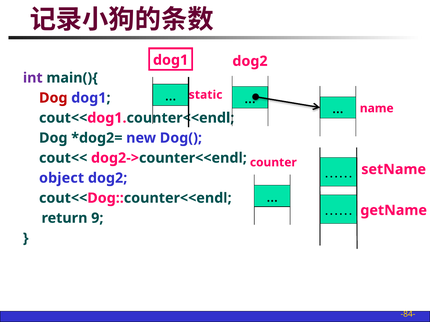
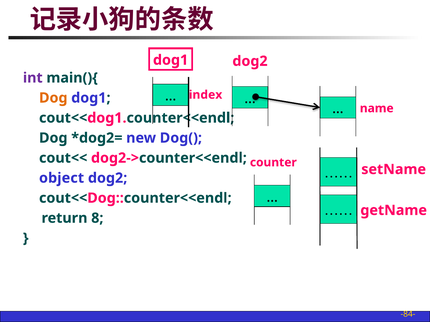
static: static -> index (206, 95)
Dog colour: red -> orange (53, 98)
9: 9 -> 8 (97, 218)
